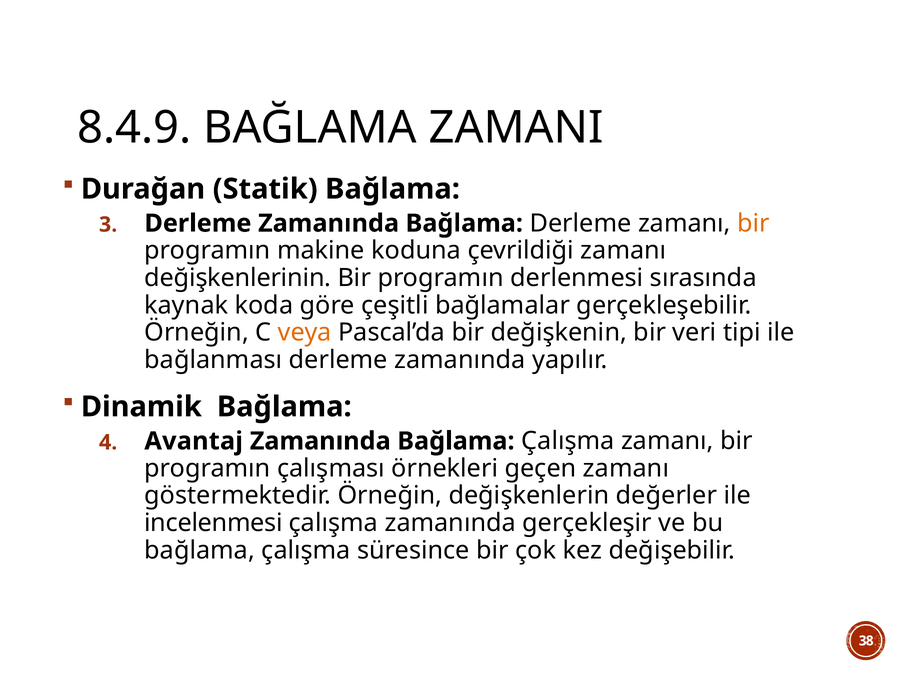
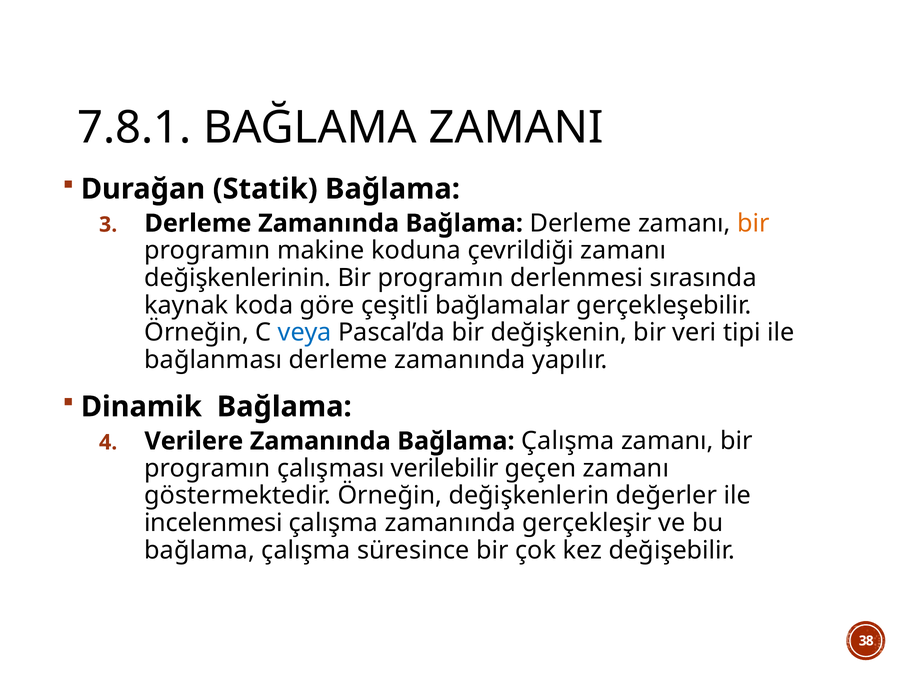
8.4.9: 8.4.9 -> 7.8.1 (134, 128)
veya colour: orange -> blue (305, 332)
Avantaj: Avantaj -> Verilere (194, 441)
örnekleri: örnekleri -> verilebilir (445, 468)
